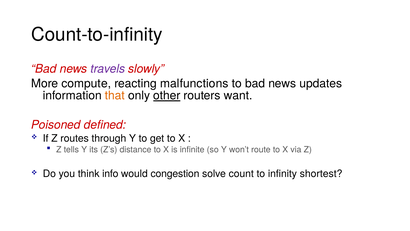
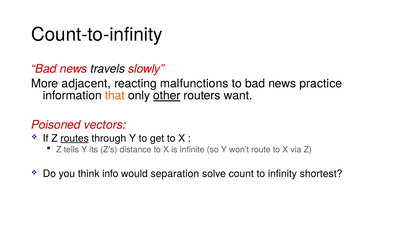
travels colour: purple -> black (108, 69)
compute: compute -> adjacent (86, 83)
updates: updates -> practice (321, 83)
defined: defined -> vectors (105, 125)
routes underline: none -> present (75, 138)
congestion: congestion -> separation (175, 174)
